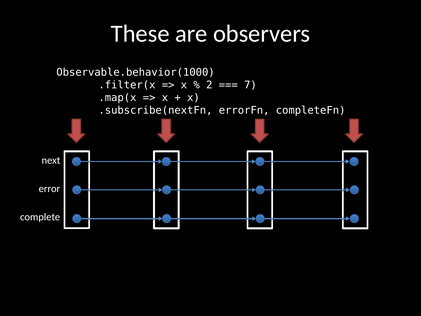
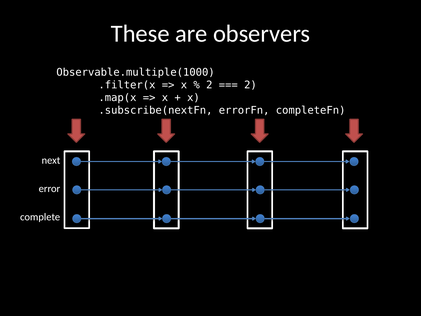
Observable.behavior(1000: Observable.behavior(1000 -> Observable.multiple(1000 (136, 72)
7: 7 -> 2 (250, 85)
